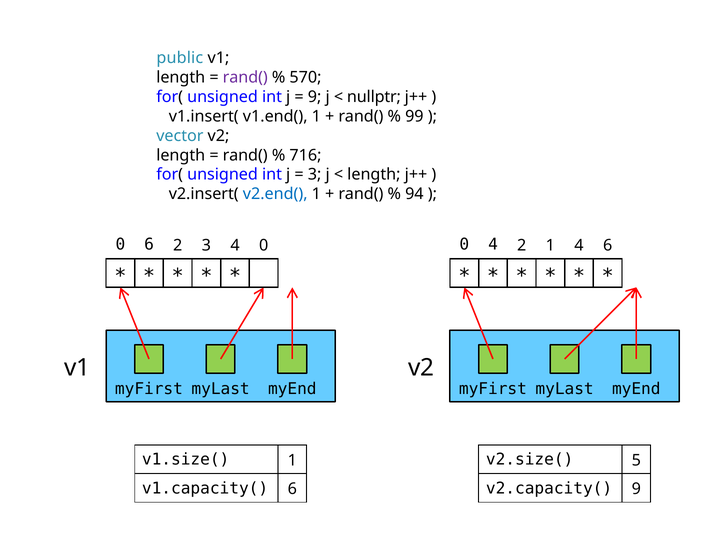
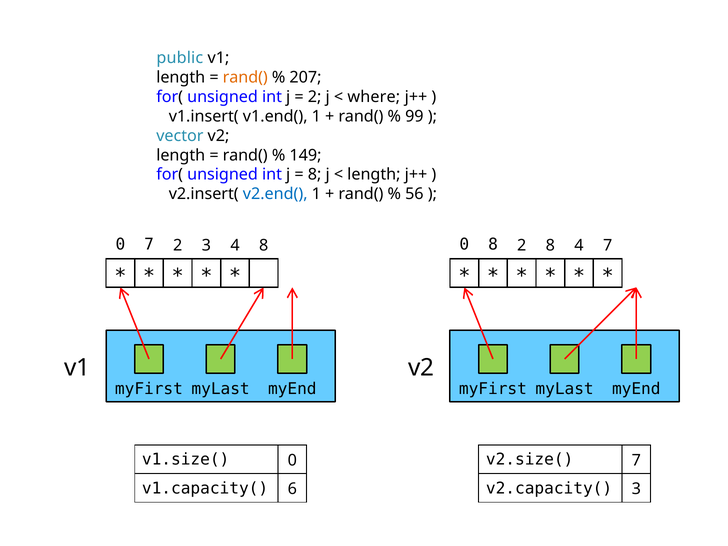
rand( colour: purple -> orange (245, 78)
570: 570 -> 207 (305, 78)
9: 9 -> 2 (315, 97)
nullptr: nullptr -> where (374, 97)
716: 716 -> 149 (305, 155)
3: 3 -> 8 (315, 175)
94: 94 -> 56 (414, 194)
0 6: 6 -> 7 (149, 245)
4 0: 0 -> 8 (264, 245)
0 4: 4 -> 8 (493, 245)
2 1: 1 -> 8 (550, 245)
4 6: 6 -> 7 (608, 245)
v1.size( 1: 1 -> 0 (292, 460)
v2.size( 5: 5 -> 7 (636, 460)
v2.capacity( 9: 9 -> 3 (636, 489)
